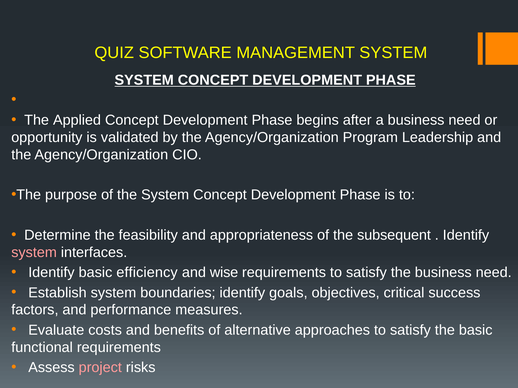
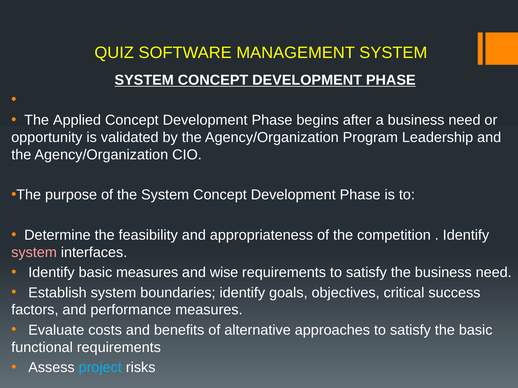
subsequent: subsequent -> competition (394, 235)
basic efficiency: efficiency -> measures (147, 273)
project colour: pink -> light blue (100, 368)
